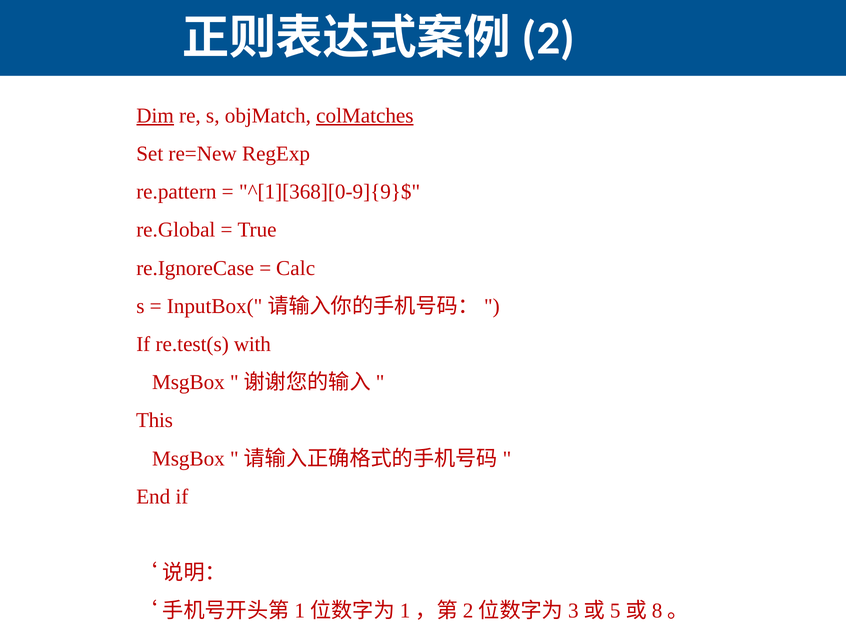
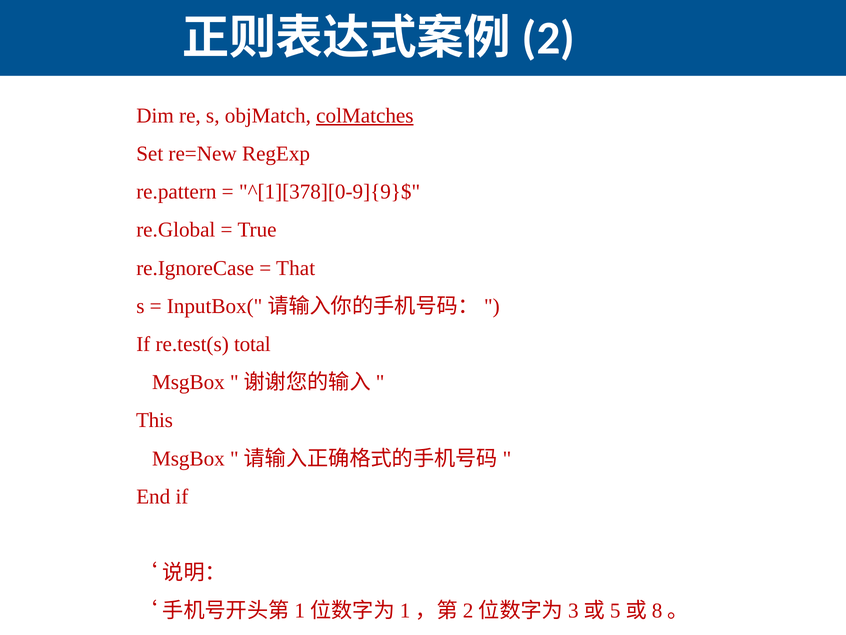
Dim underline: present -> none (155, 116)
^[1][368][0-9]{9}$: ^[1][368][0-9]{9}$ -> ^[1][378][0-9]{9}$ (330, 192)
Calc: Calc -> That (296, 268)
with: with -> total (252, 344)
